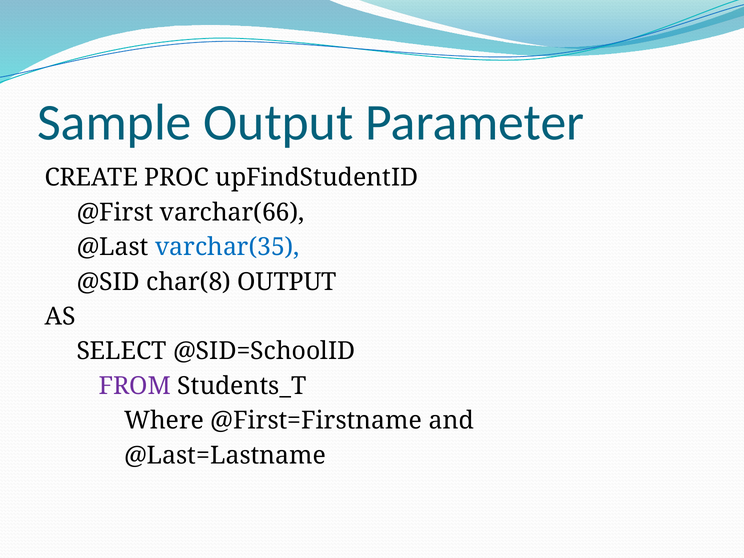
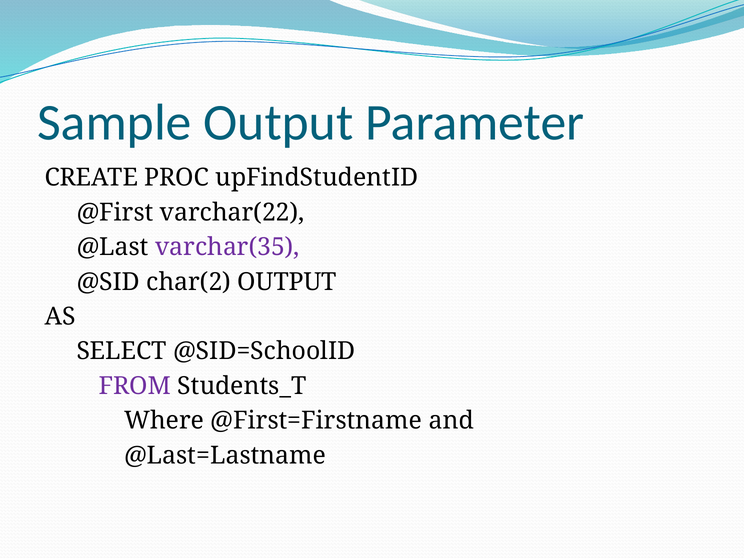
varchar(66: varchar(66 -> varchar(22 (232, 212)
varchar(35 colour: blue -> purple (227, 247)
char(8: char(8 -> char(2 (189, 282)
